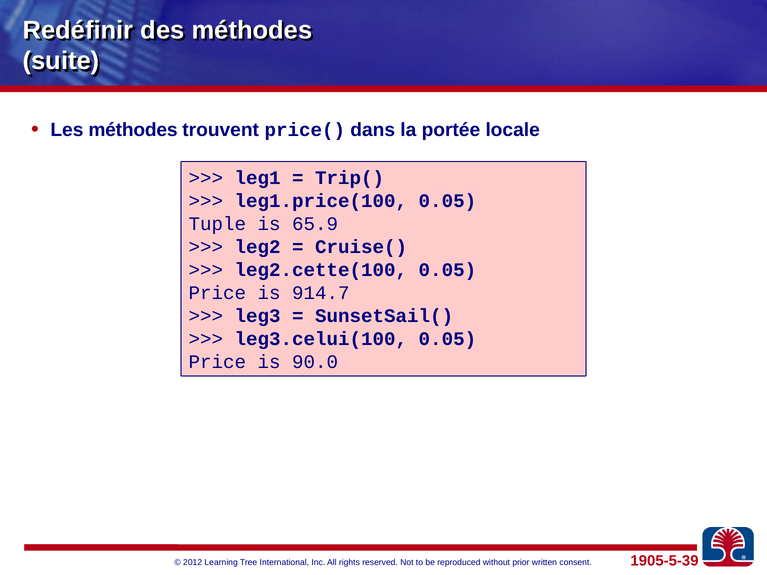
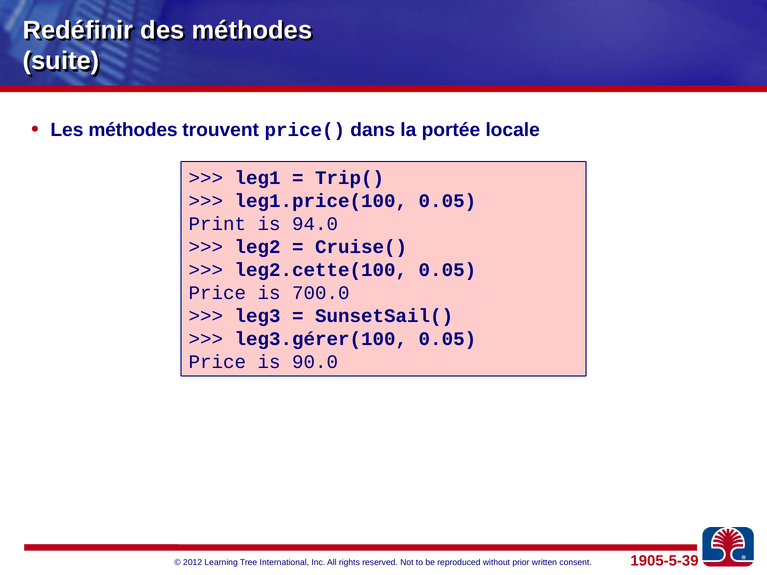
Tuple: Tuple -> Print (217, 224)
65.9: 65.9 -> 94.0 (315, 224)
914.7: 914.7 -> 700.0 (321, 293)
leg3.celui(100: leg3.celui(100 -> leg3.gérer(100 (321, 339)
